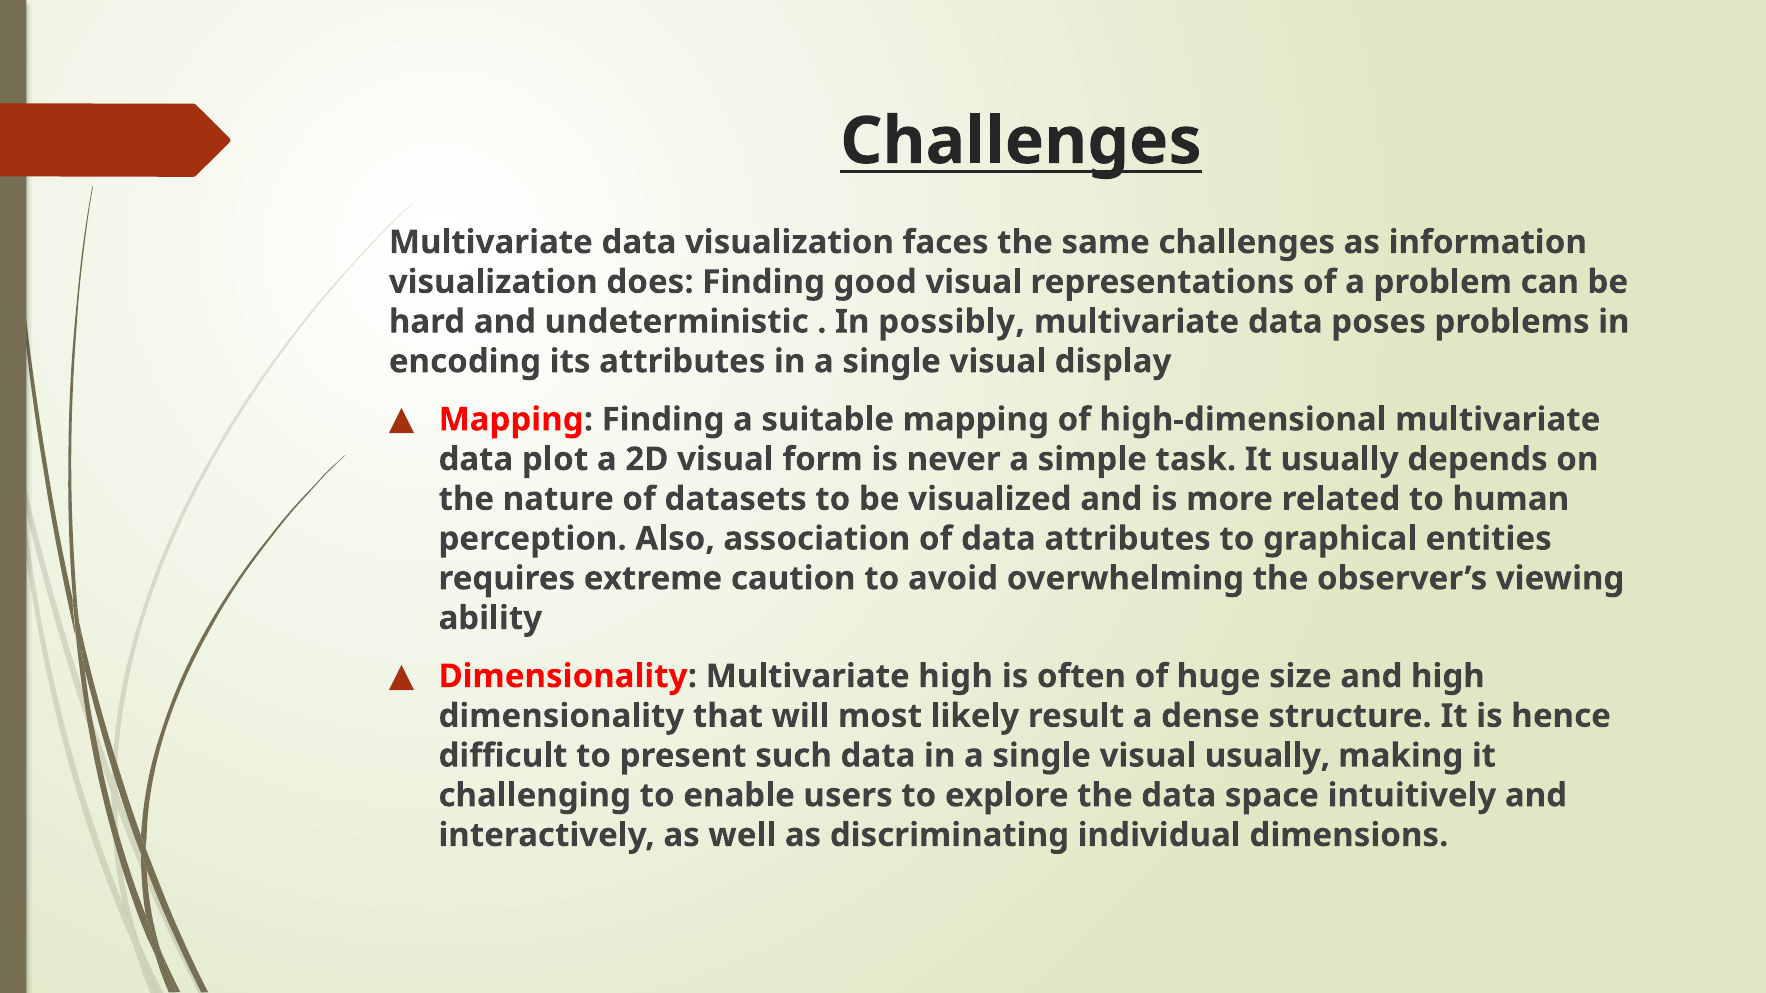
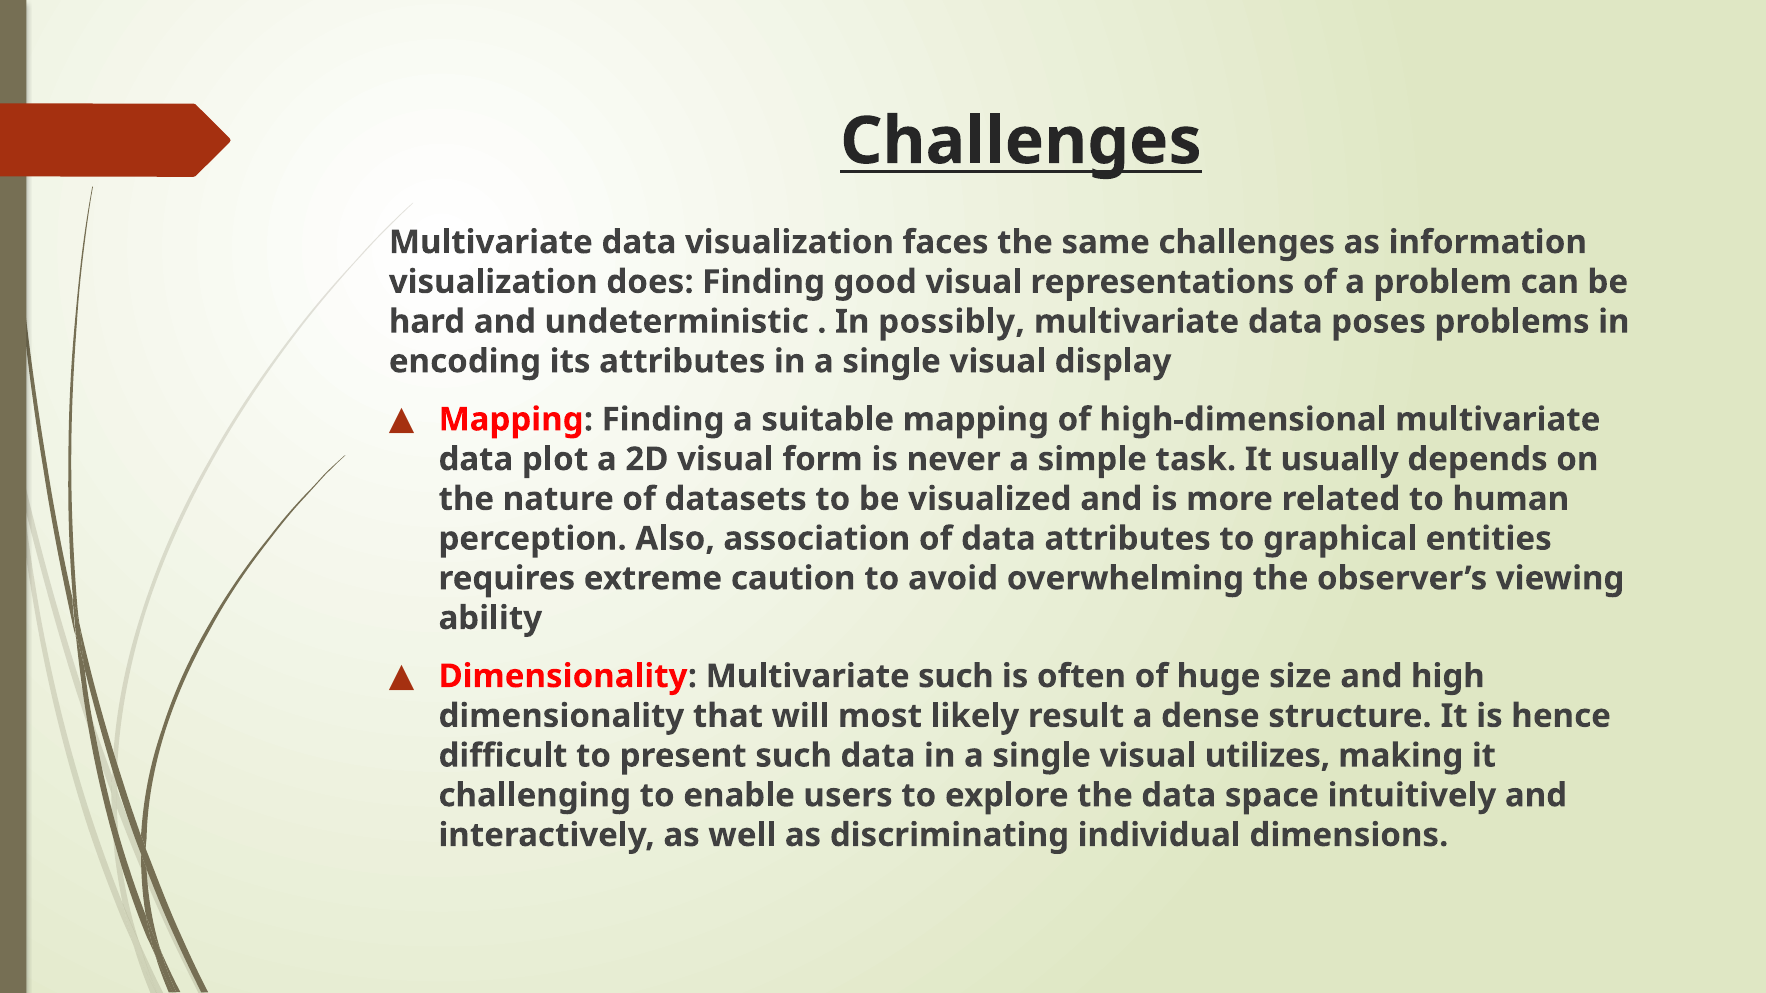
Multivariate high: high -> such (956, 677)
visual usually: usually -> utilizes (1267, 756)
